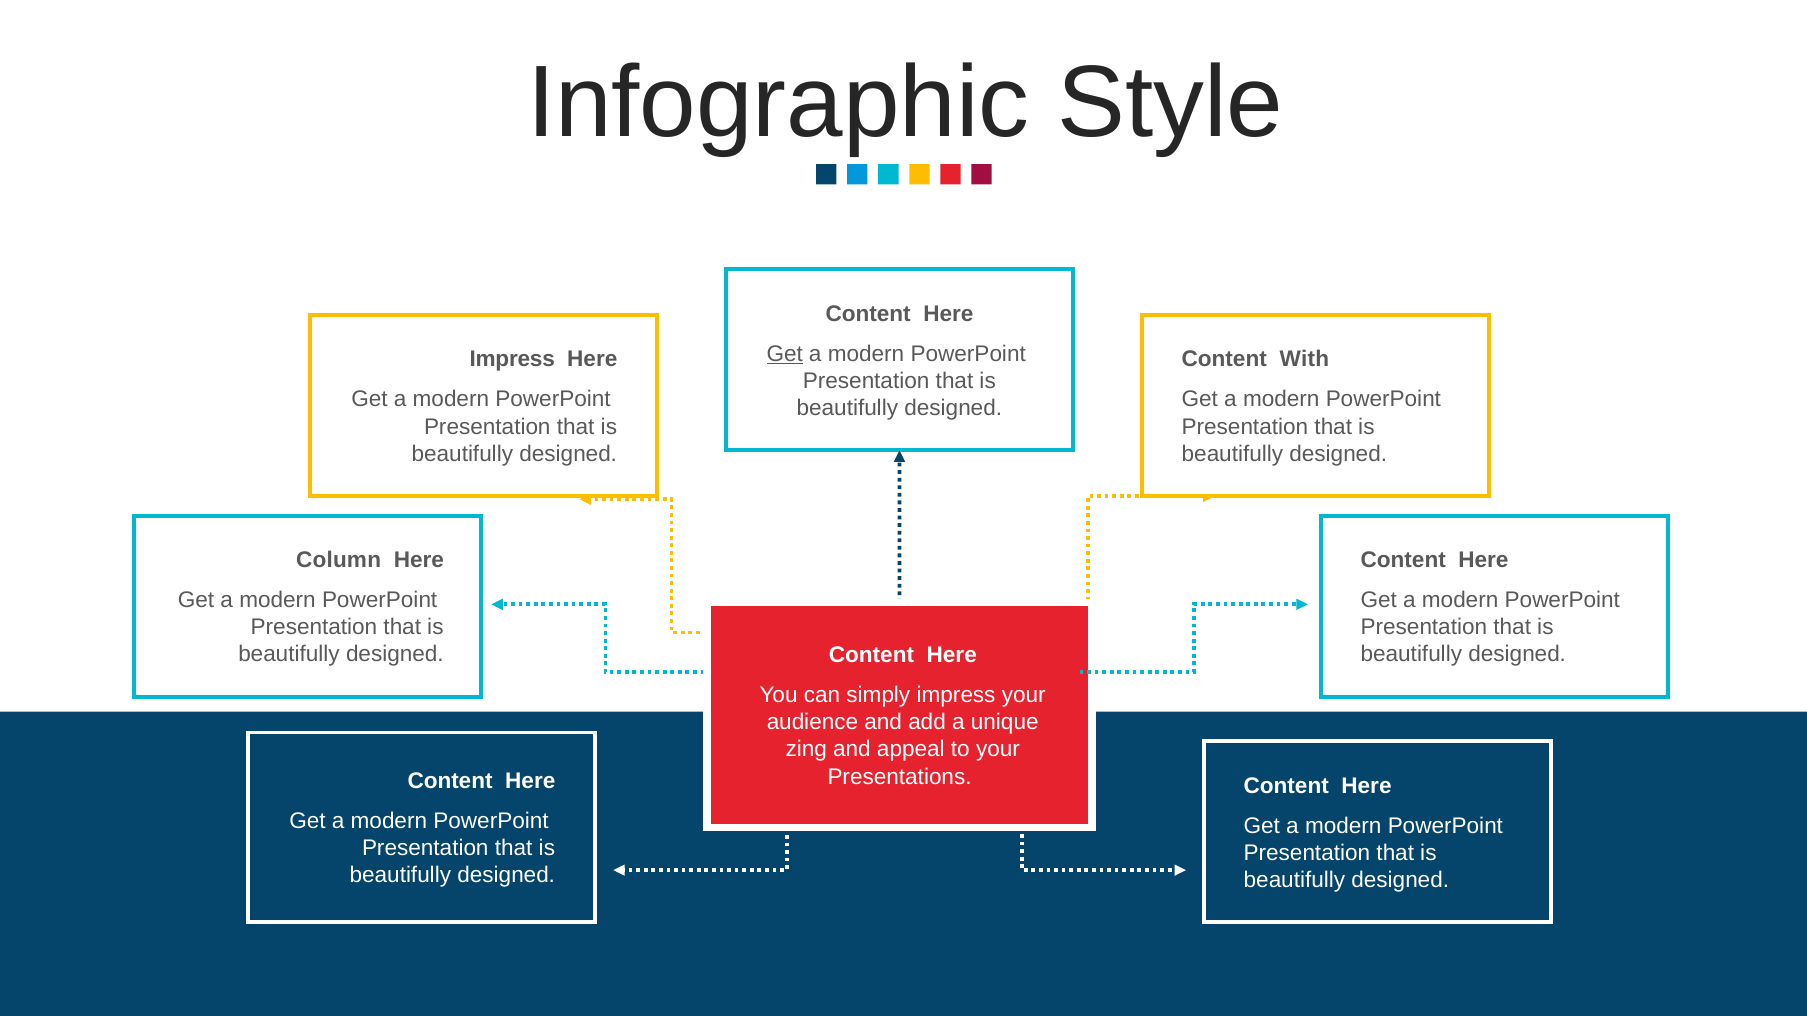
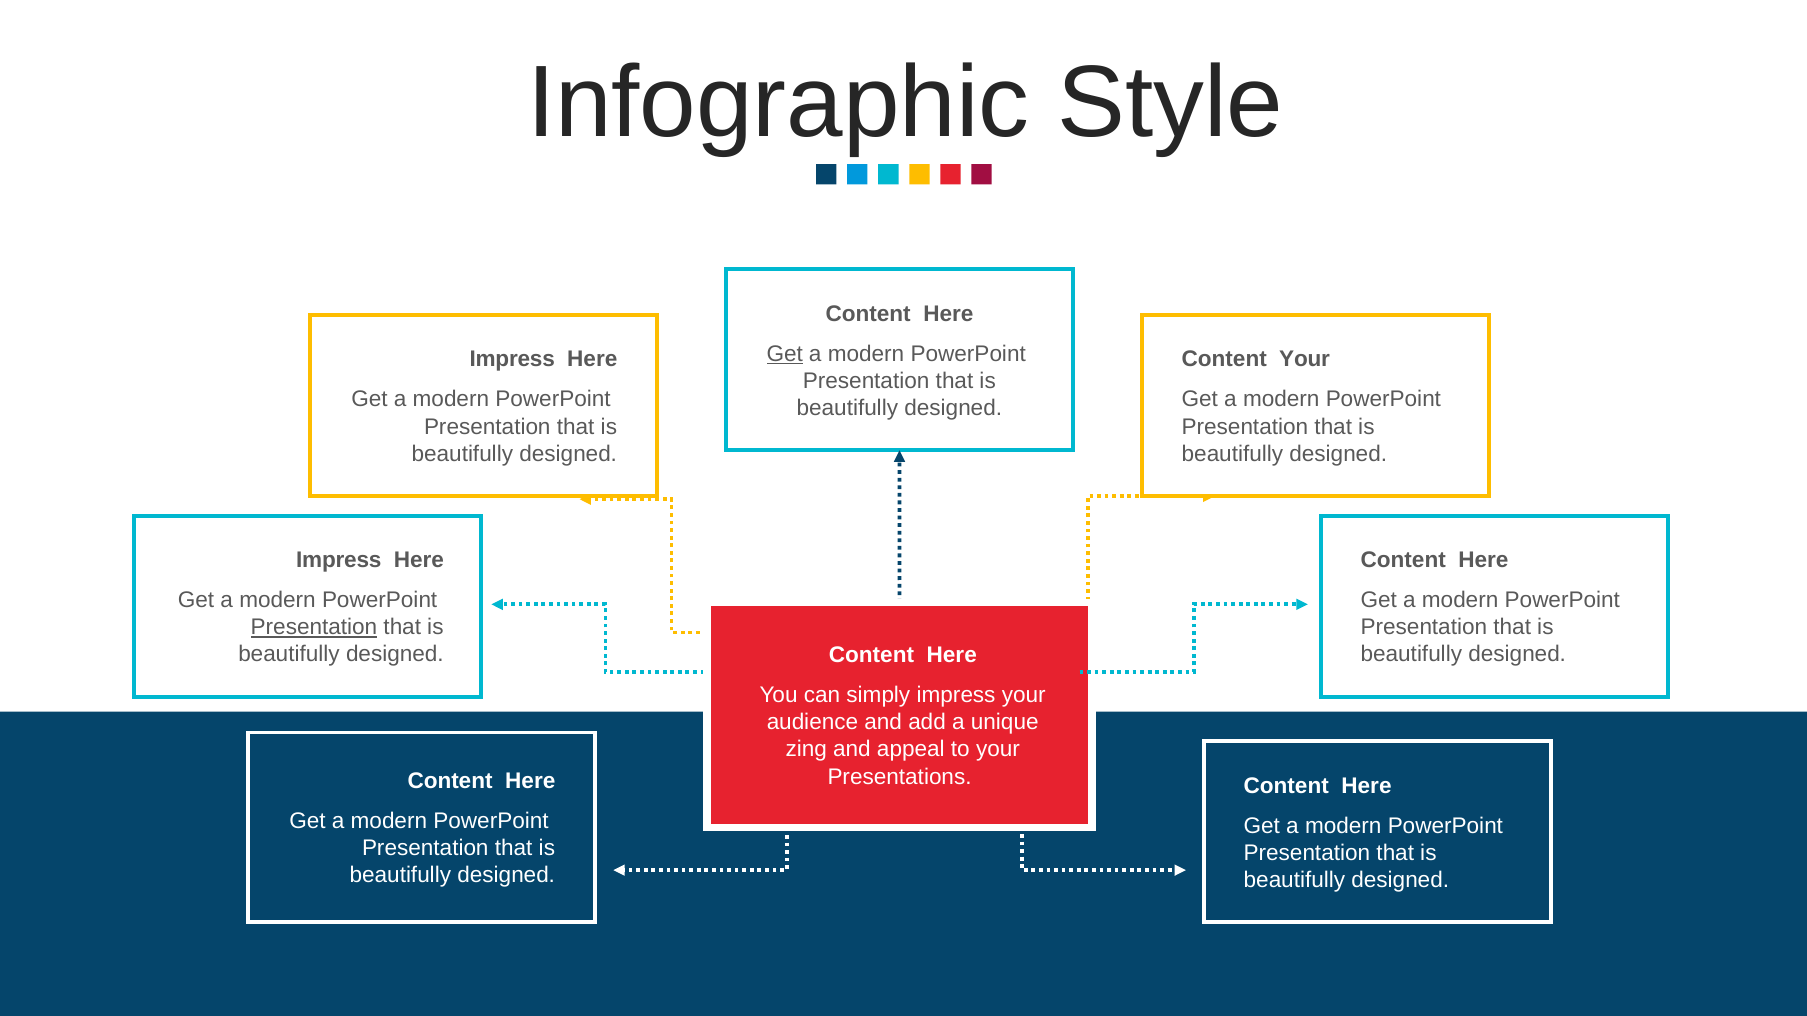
Content With: With -> Your (1305, 360)
Column: Column -> Impress (339, 560)
Presentation underline: none -> present (314, 628)
